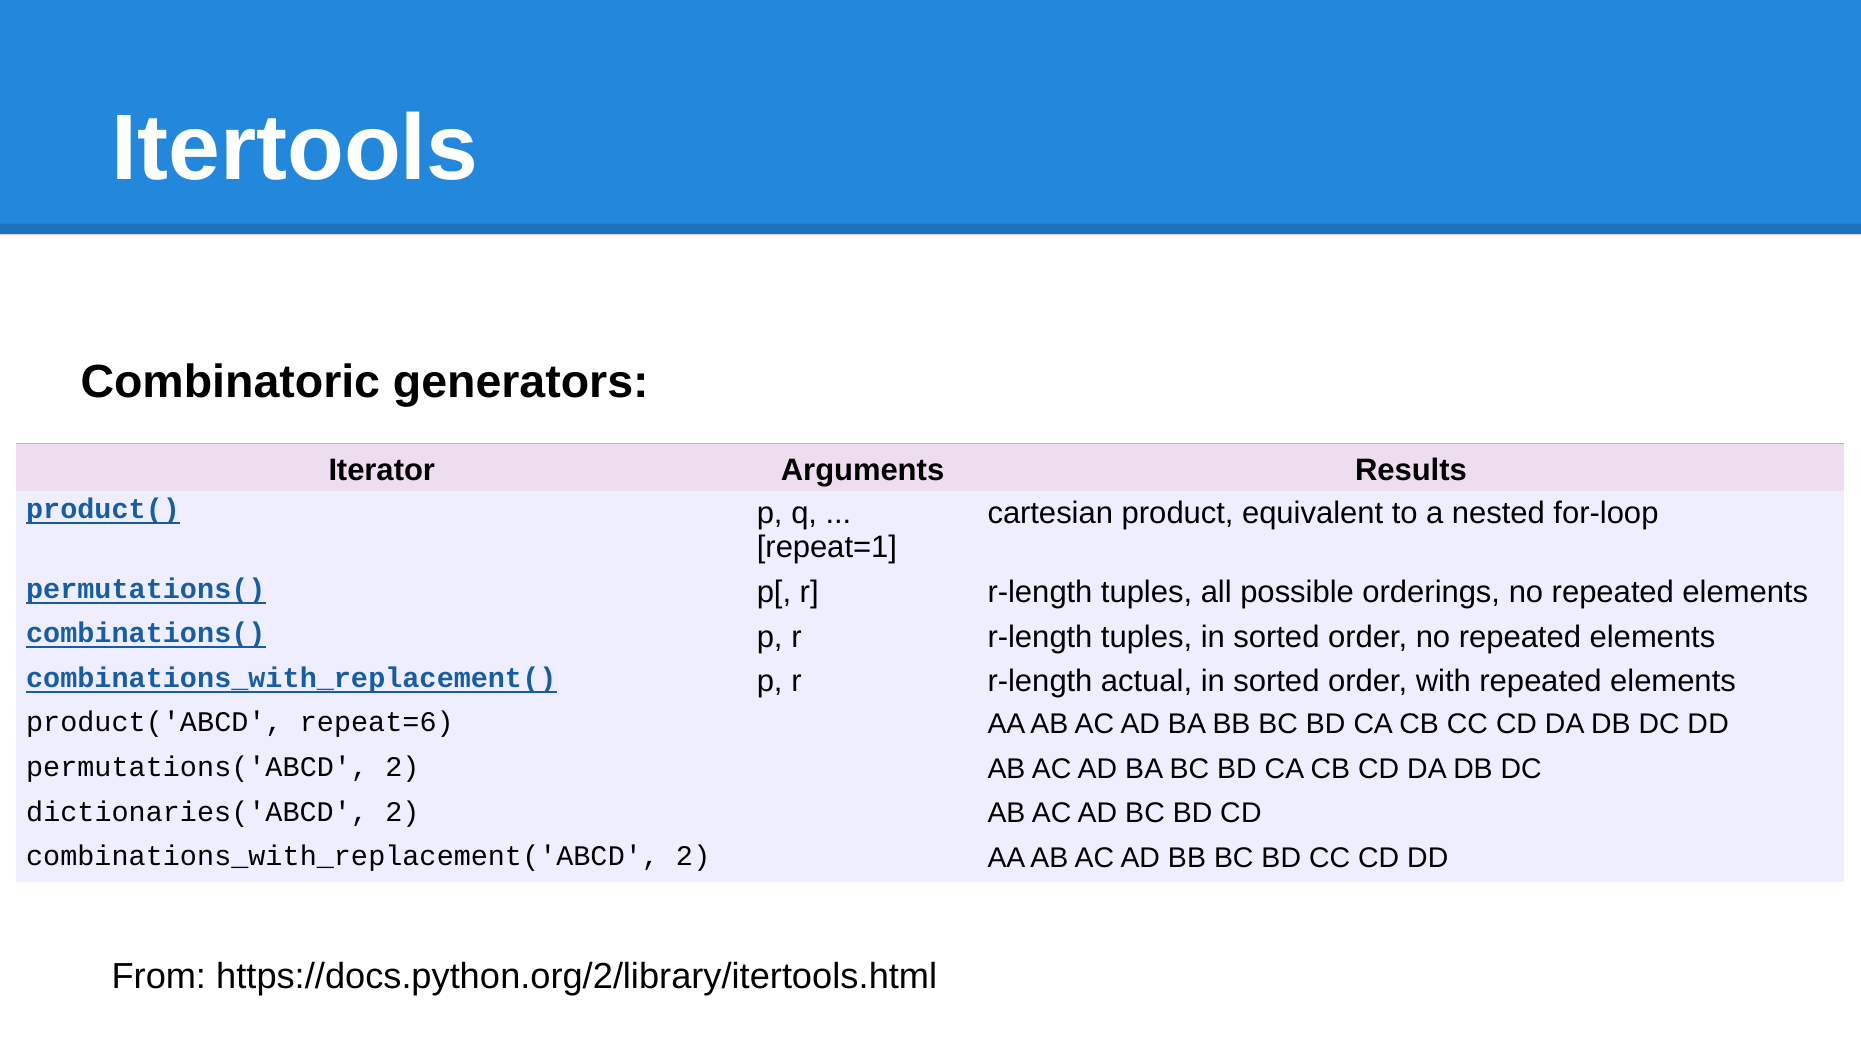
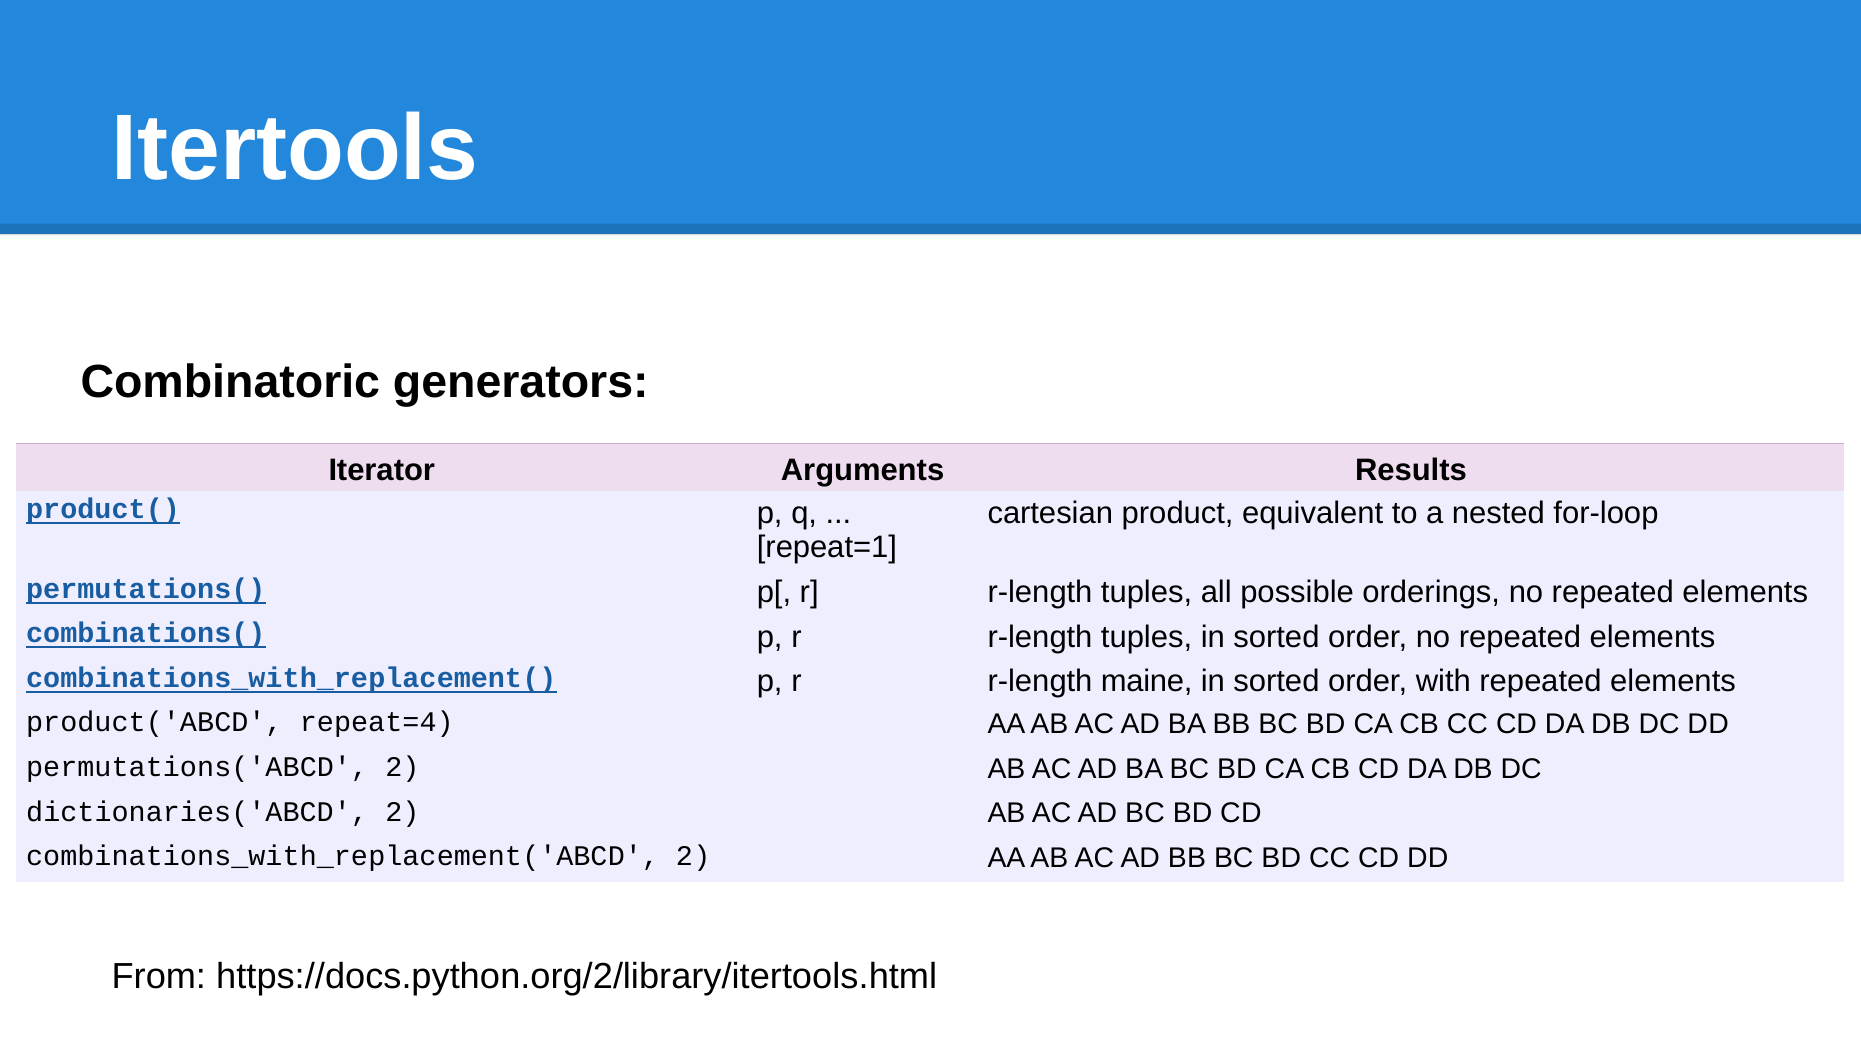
actual: actual -> maine (1147, 681)
repeat=6: repeat=6 -> repeat=4 (377, 722)
